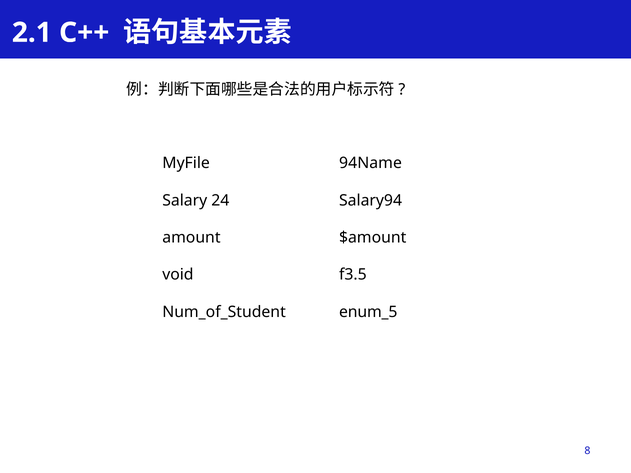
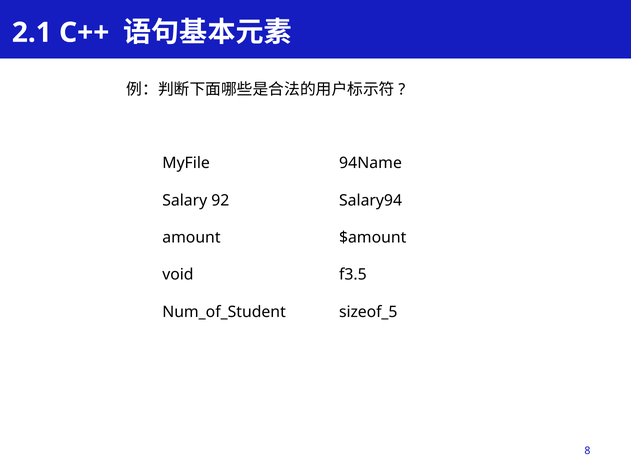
24: 24 -> 92 (220, 201)
enum_5: enum_5 -> sizeof_5 (368, 312)
